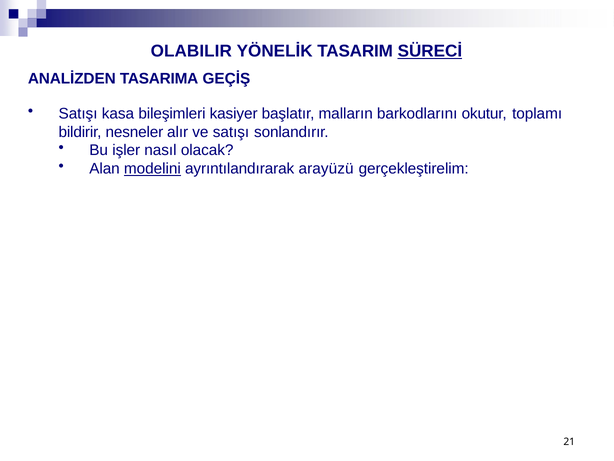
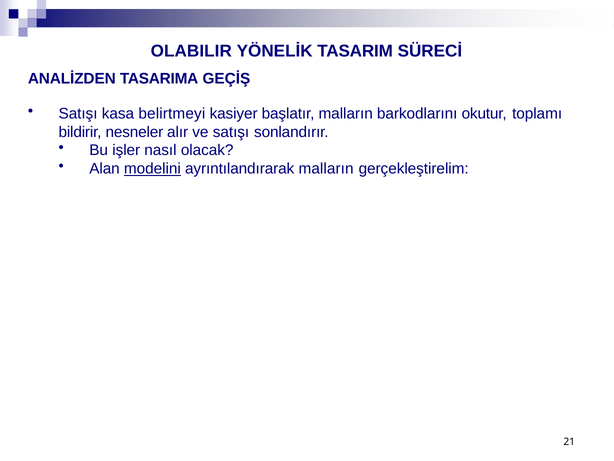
SÜRECİ underline: present -> none (430, 51)
bileşimleri: bileşimleri -> belirtmeyi (172, 113)
ayrıntılandırarak arayüzü: arayüzü -> malların (326, 169)
